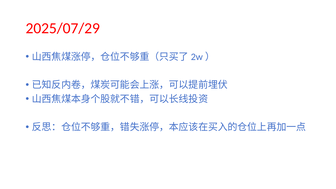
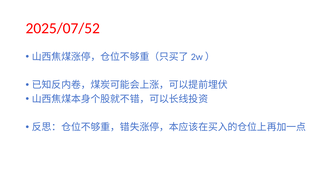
2025/07/29: 2025/07/29 -> 2025/07/52 (63, 28)
